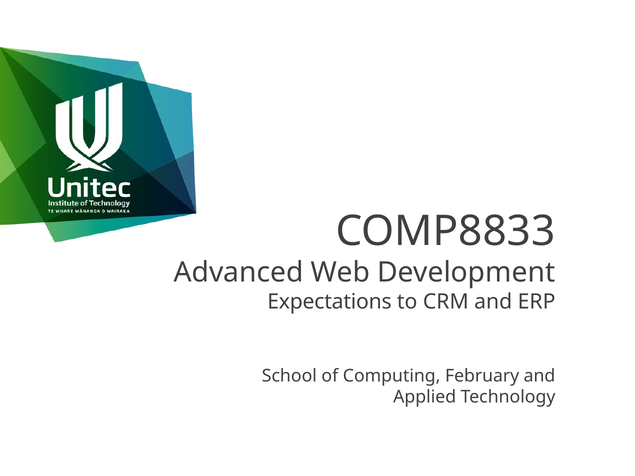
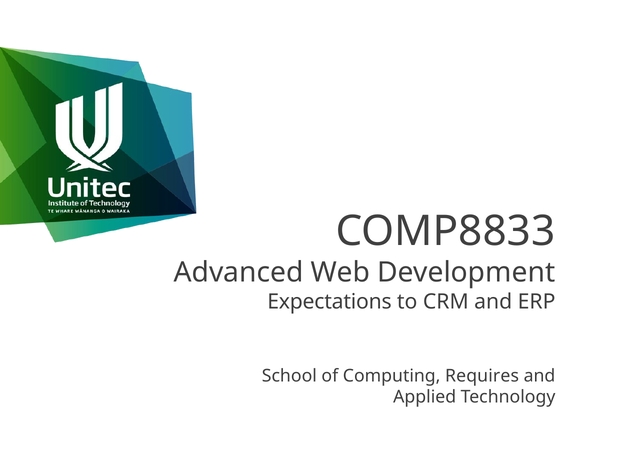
February: February -> Requires (482, 376)
